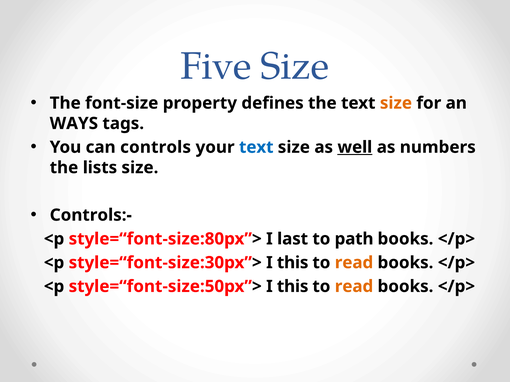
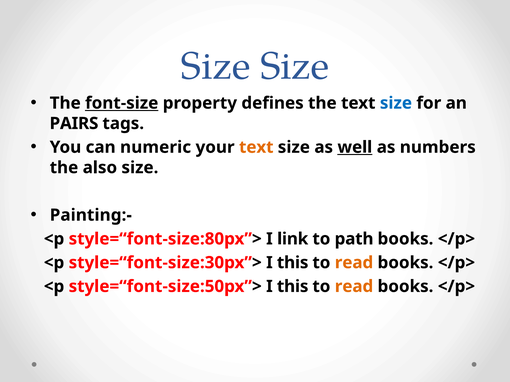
Five: Five -> Size (216, 66)
font-size underline: none -> present (122, 103)
size colour: orange -> blue (396, 103)
WAYS: WAYS -> PAIRS (74, 124)
controls: controls -> numeric (156, 147)
text colour: blue -> orange (256, 147)
lists: lists -> also (100, 168)
Controls:-: Controls:- -> Painting:- (91, 215)
last: last -> link (293, 239)
